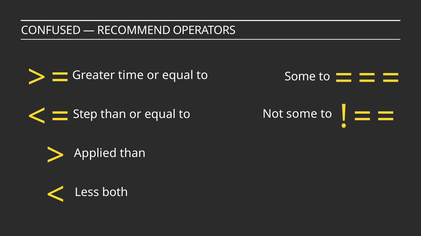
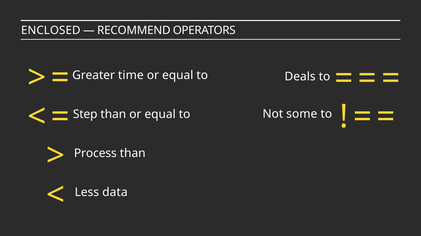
CONFUSED: CONFUSED -> ENCLOSED (51, 30)
Some: Some -> Deals (300, 77)
Applied: Applied -> Process (95, 154)
both: both -> data (115, 193)
